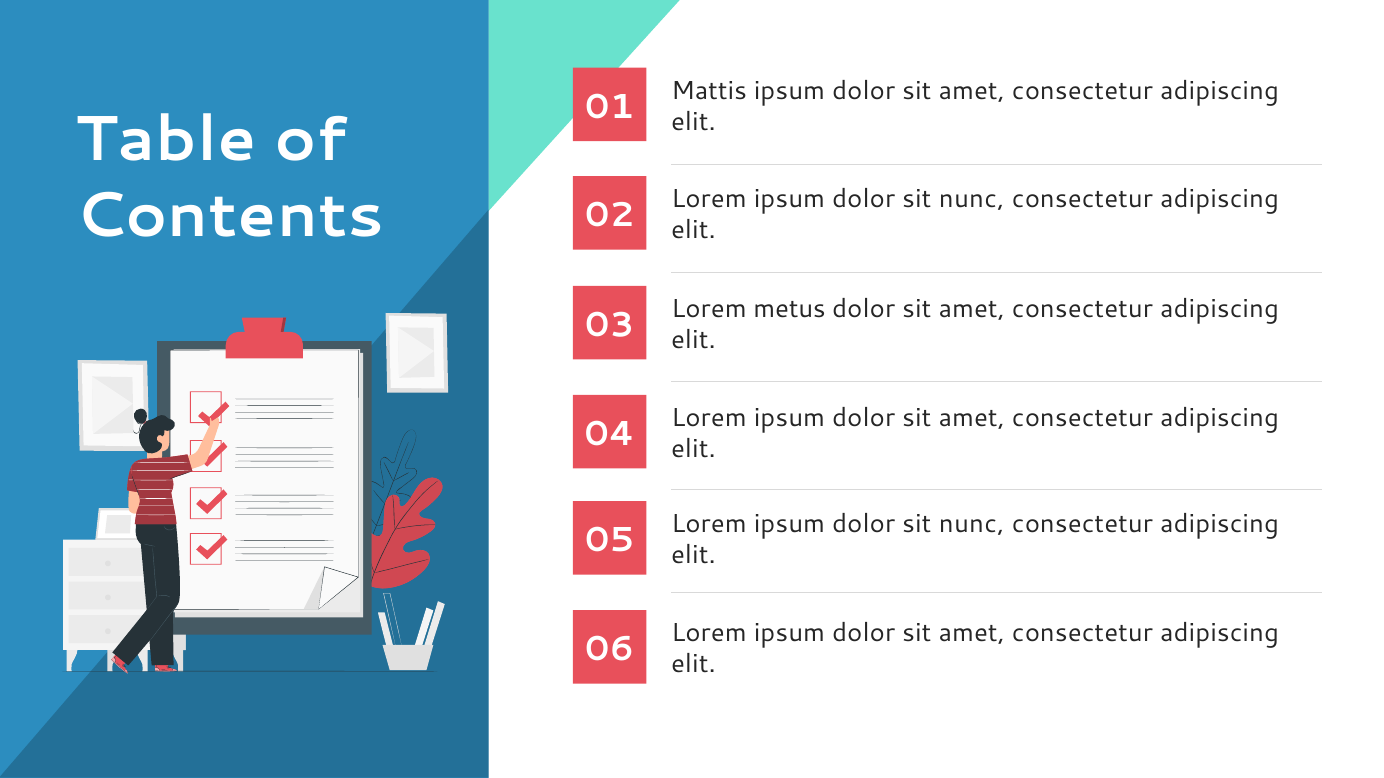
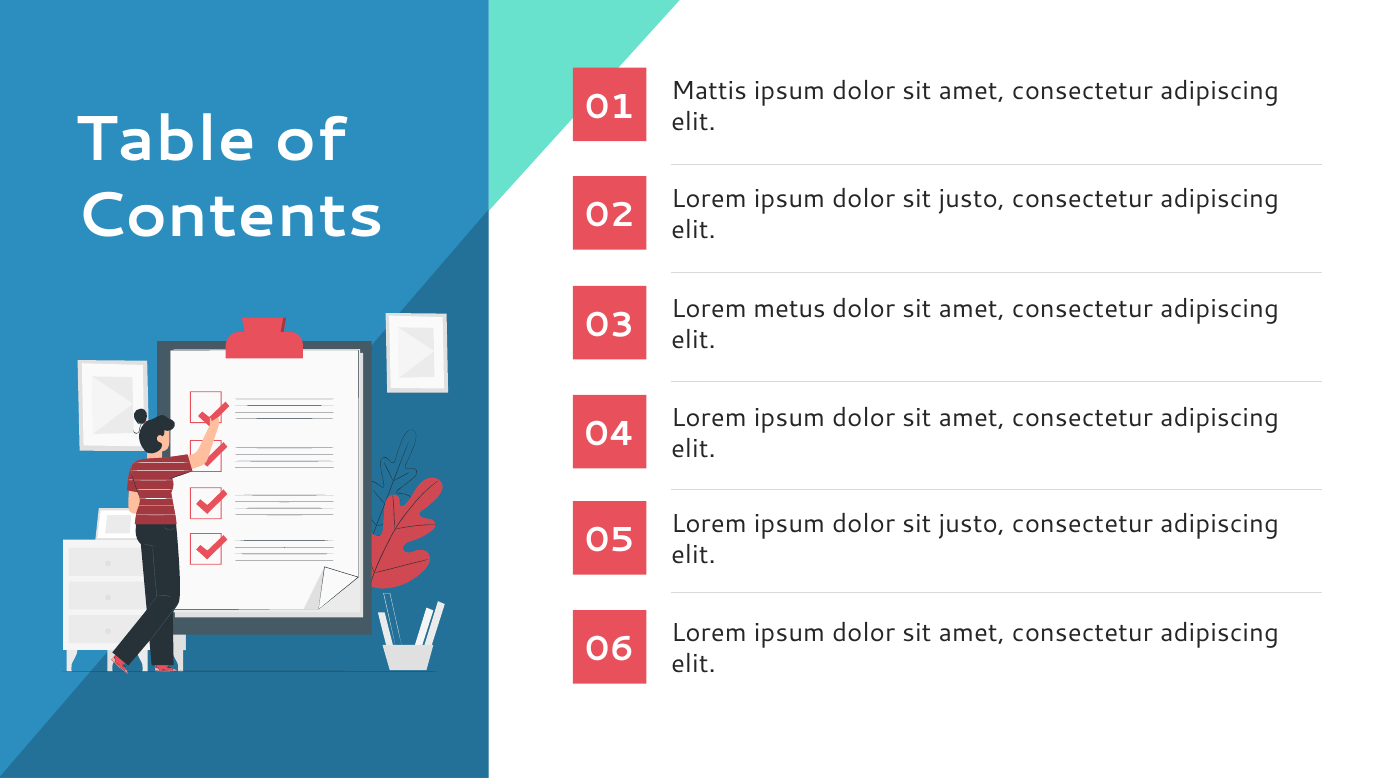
nunc: nunc -> justo (972, 199)
nunc: nunc -> justo (972, 524)
